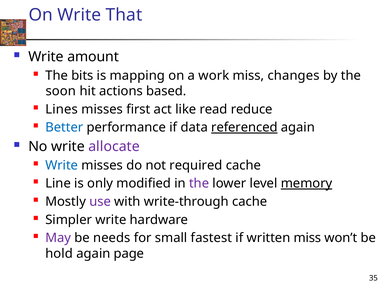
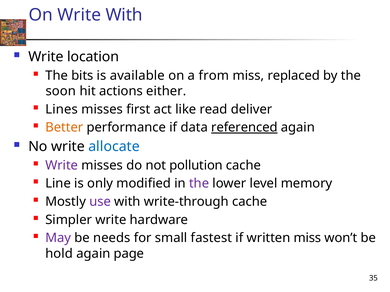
Write That: That -> With (124, 15)
amount: amount -> location (93, 57)
mapping: mapping -> available (137, 76)
work: work -> from (214, 76)
changes: changes -> replaced (294, 76)
based: based -> either (166, 91)
reduce: reduce -> deliver (252, 109)
Better colour: blue -> orange (64, 128)
allocate colour: purple -> blue (114, 147)
Write colour: blue -> purple (62, 166)
required: required -> pollution (196, 166)
memory underline: present -> none (307, 184)
